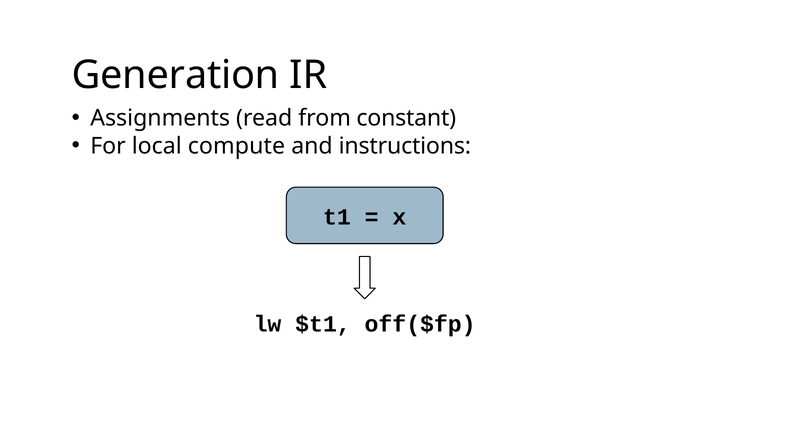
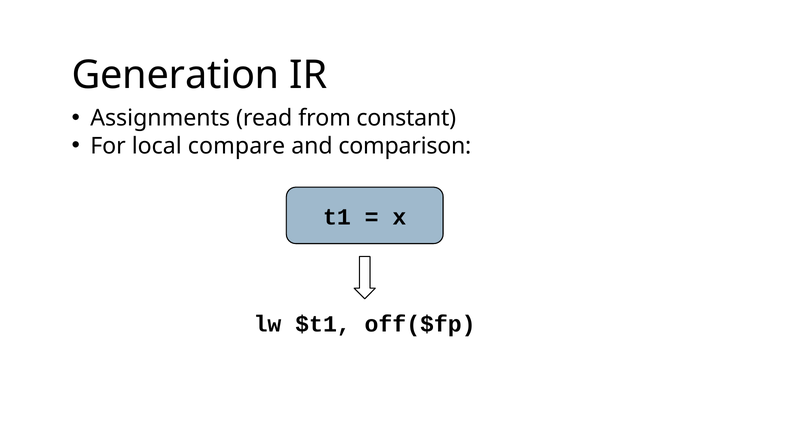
compute: compute -> compare (236, 146)
instructions: instructions -> comparison (405, 146)
